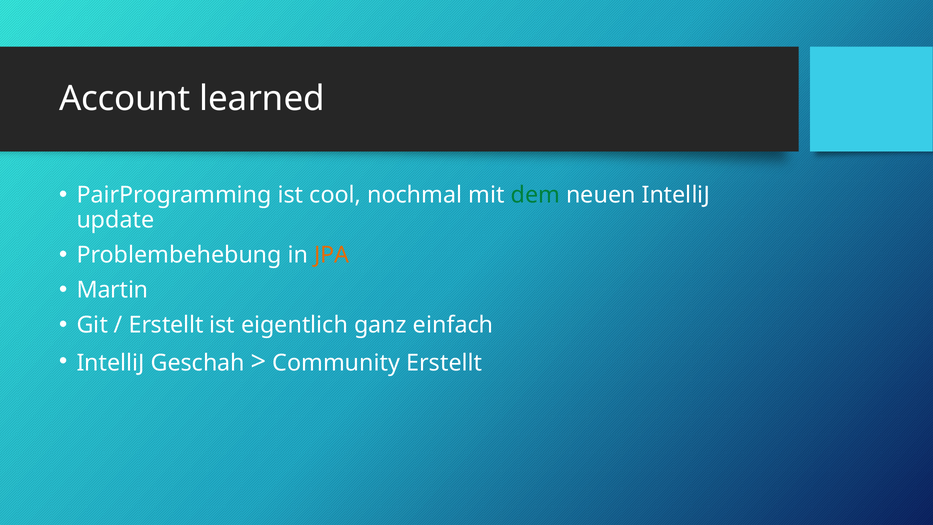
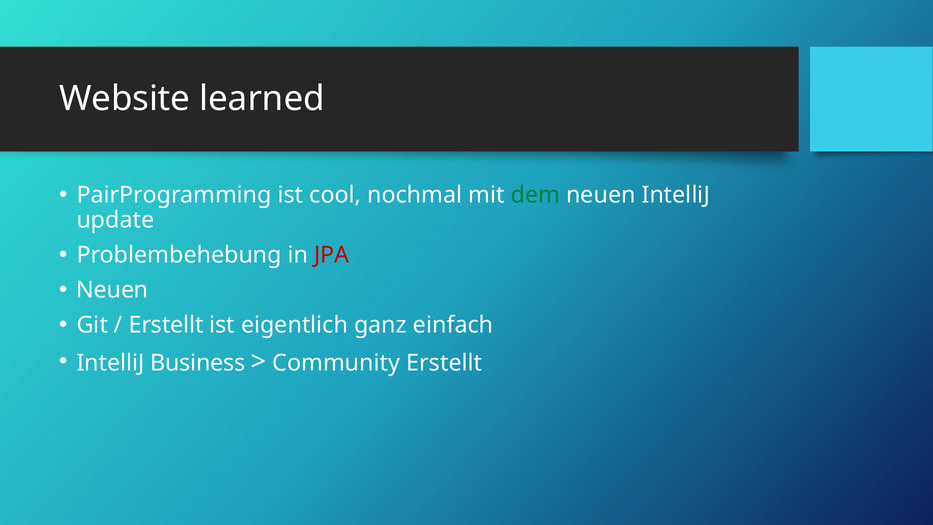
Account: Account -> Website (125, 99)
JPA colour: orange -> red (332, 255)
Martin: Martin -> Neuen (112, 290)
Geschah: Geschah -> Business (198, 363)
